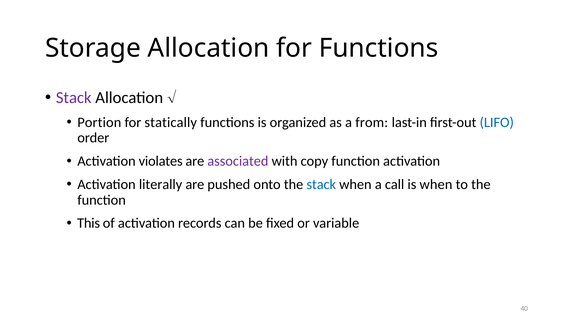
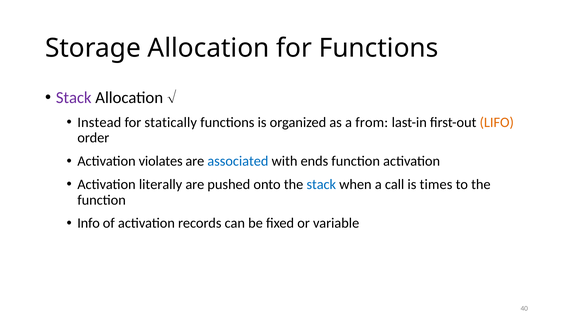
Portion: Portion -> Instead (99, 122)
LIFO colour: blue -> orange (497, 122)
associated colour: purple -> blue (238, 161)
copy: copy -> ends (314, 161)
is when: when -> times (436, 184)
This: This -> Info (89, 223)
